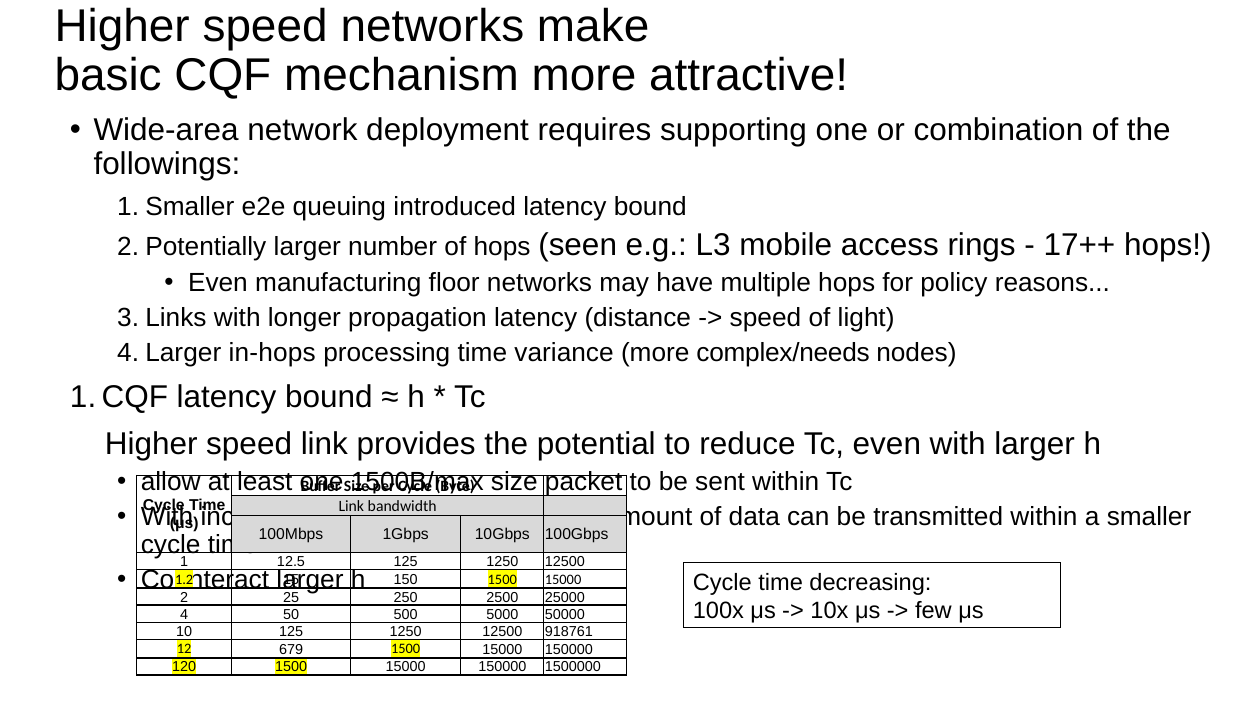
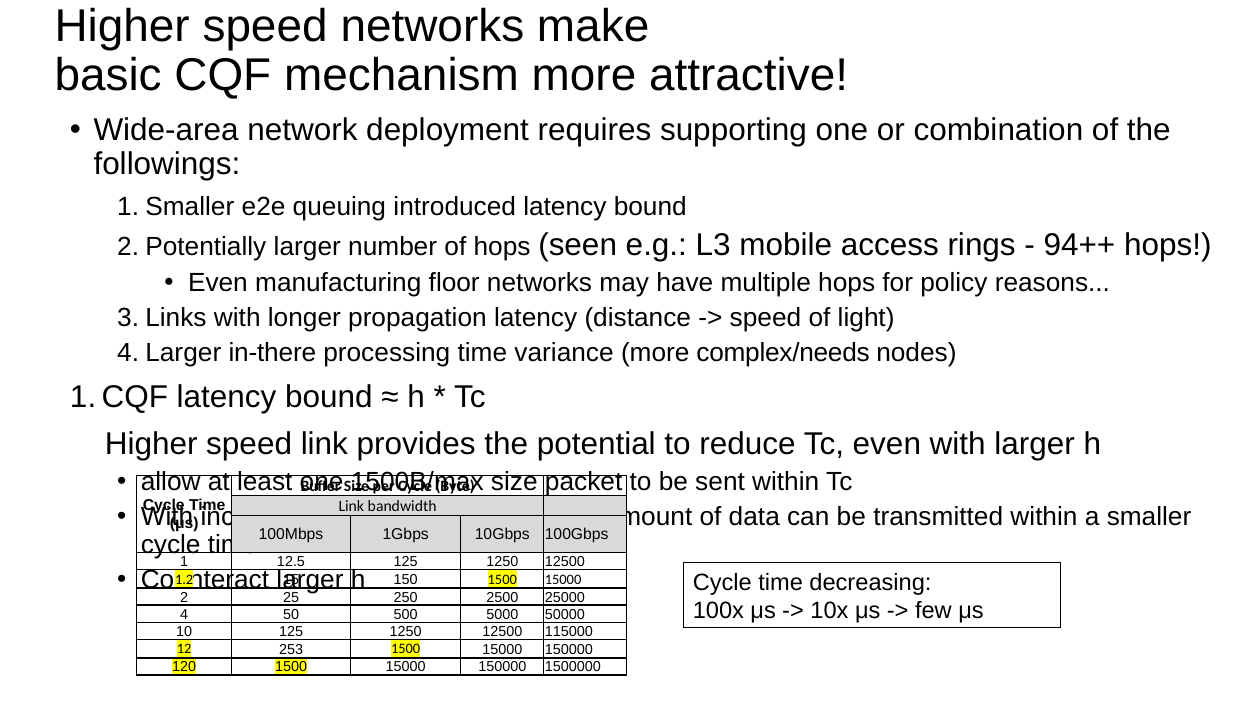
17++: 17++ -> 94++ (1079, 245)
in-hops: in-hops -> in-there (272, 353)
918761: 918761 -> 115000 (569, 632)
679: 679 -> 253 (291, 649)
